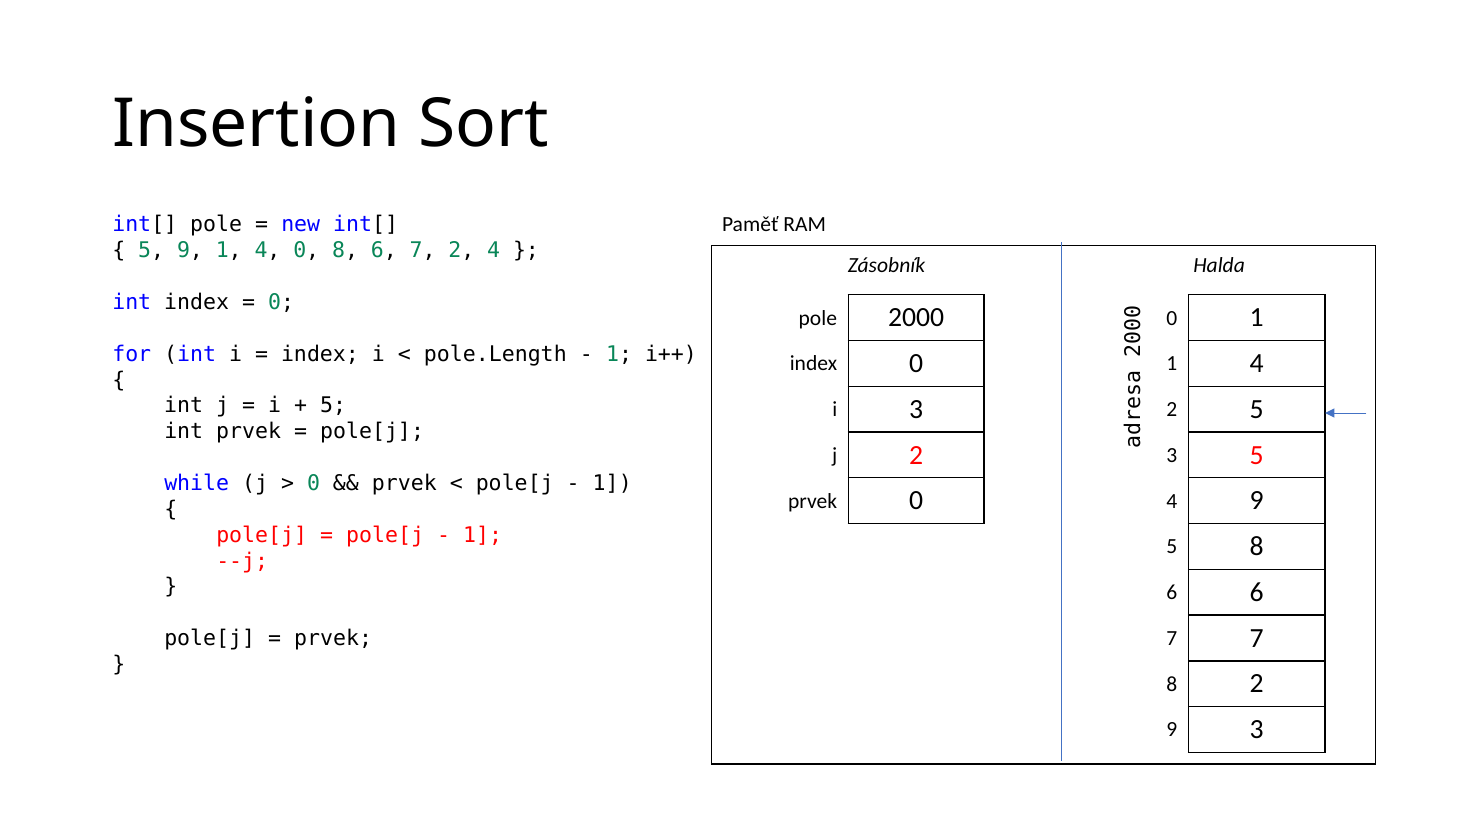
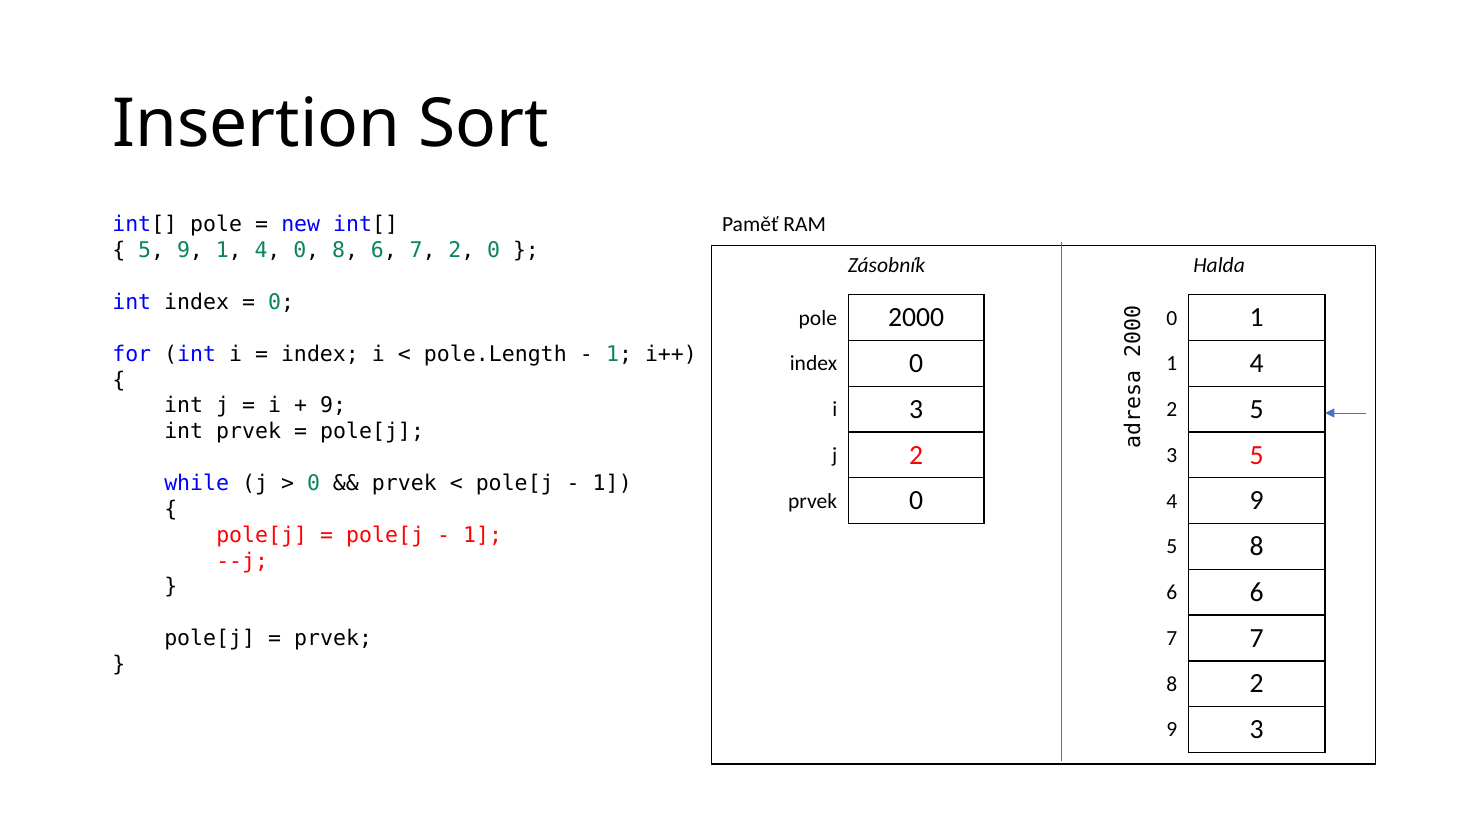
7 2 4: 4 -> 0 (494, 251)
5: 5 -> 9 (333, 406)
